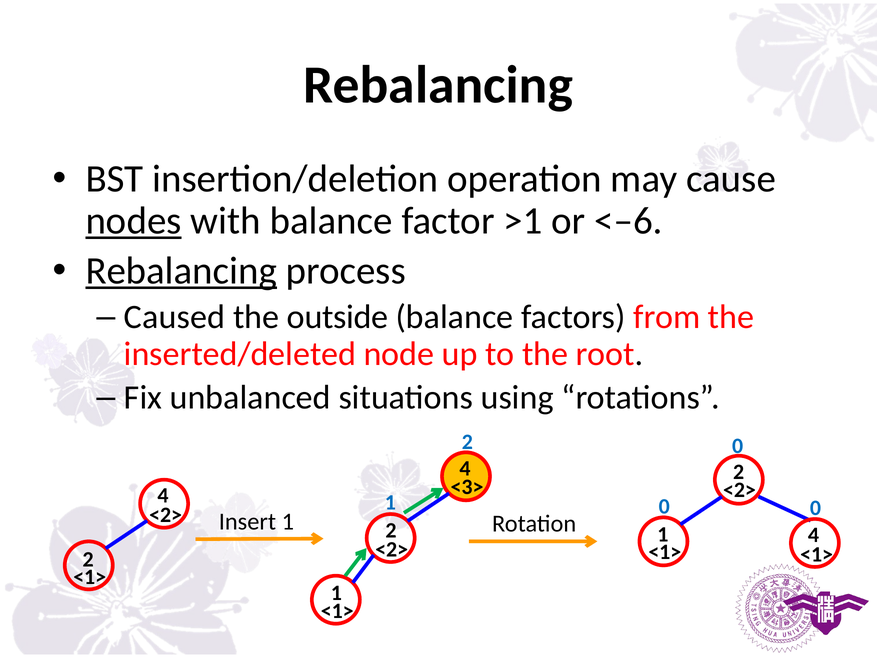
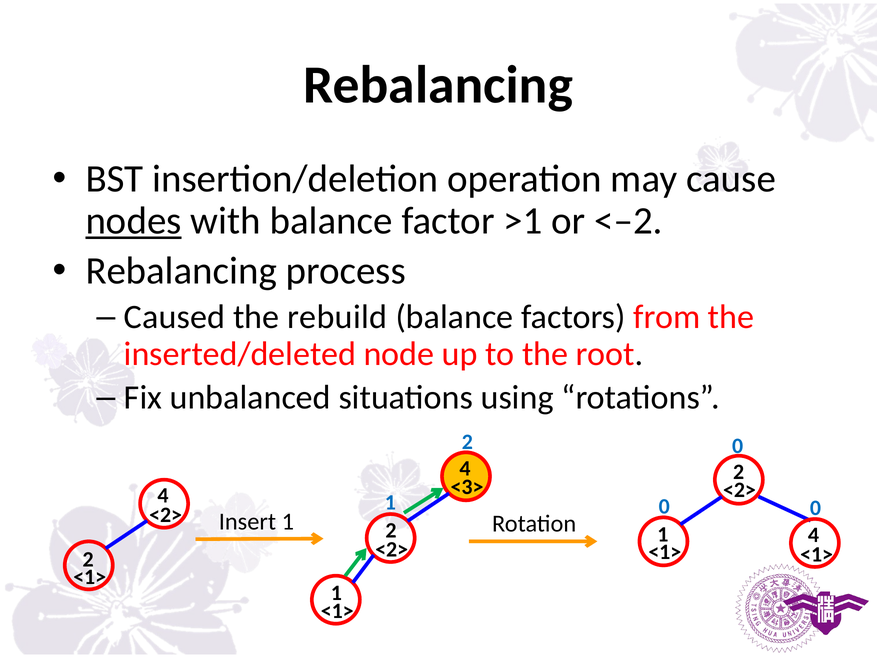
<–6: <–6 -> <–2 (629, 221)
Rebalancing underline: present -> none (181, 271)
outside: outside -> rebuild (337, 317)
